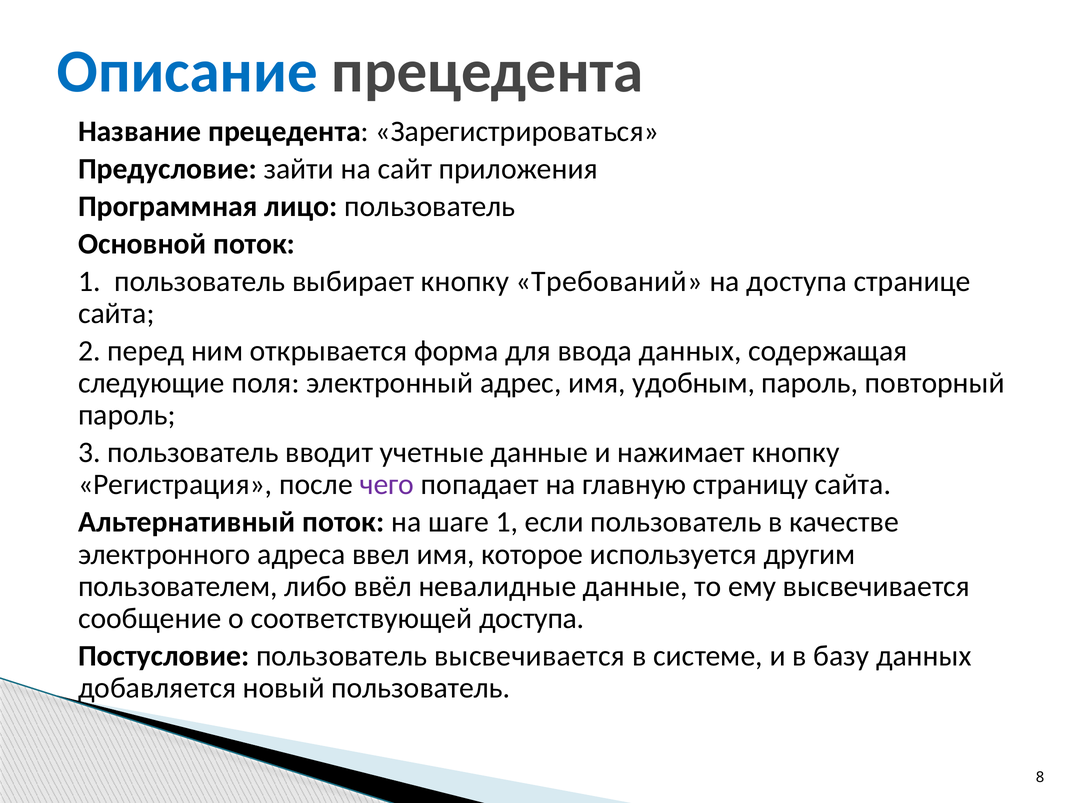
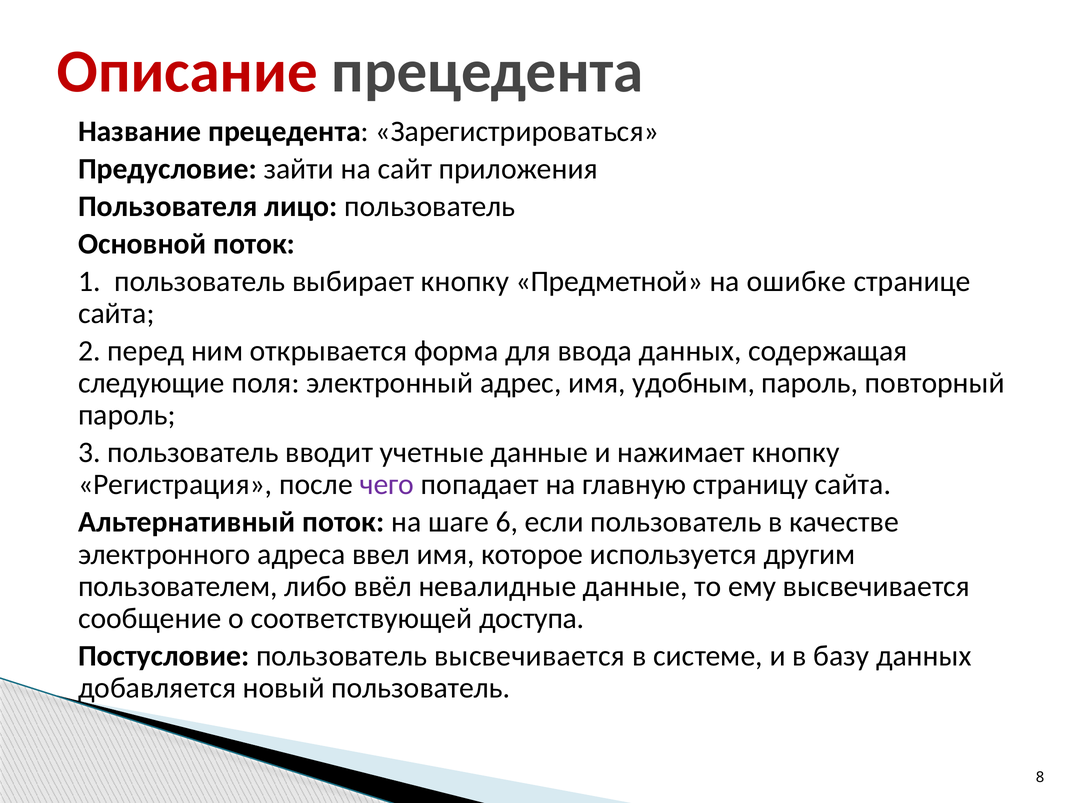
Описание colour: blue -> red (187, 72)
Программная: Программная -> Пользователя (168, 206)
Требований: Требований -> Предметной (609, 281)
на доступа: доступа -> ошибке (797, 281)
шаге 1: 1 -> 6 (507, 522)
